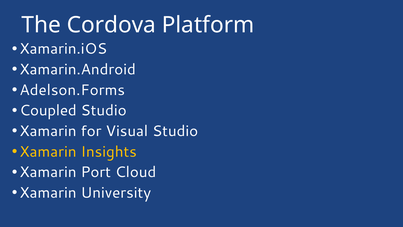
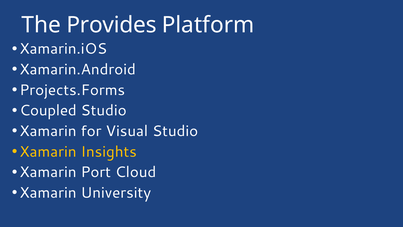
Cordova: Cordova -> Provides (111, 25)
Adelson.Forms: Adelson.Forms -> Projects.Forms (72, 90)
